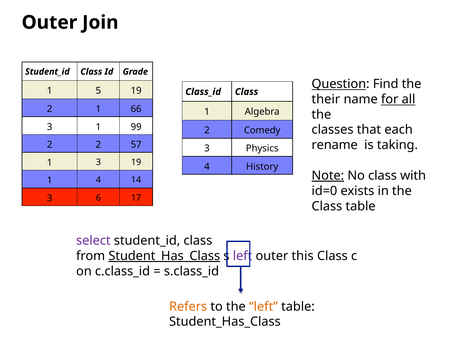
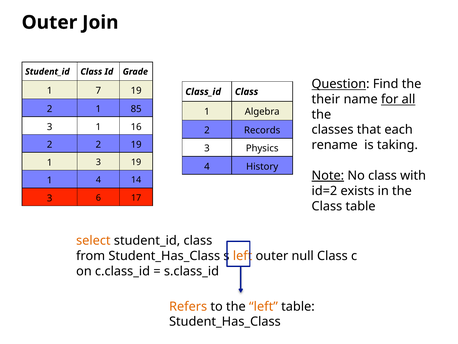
5: 5 -> 7 (98, 91)
66: 66 -> 85 (136, 109)
99: 99 -> 16 (136, 127)
Comedy: Comedy -> Records (262, 130)
2 57: 57 -> 19 (136, 145)
id=0: id=0 -> id=2 (324, 191)
select colour: purple -> orange (93, 240)
Student_Has_Class underline: present -> none (164, 256)
left colour: purple -> orange (243, 256)
this: this -> null (303, 256)
